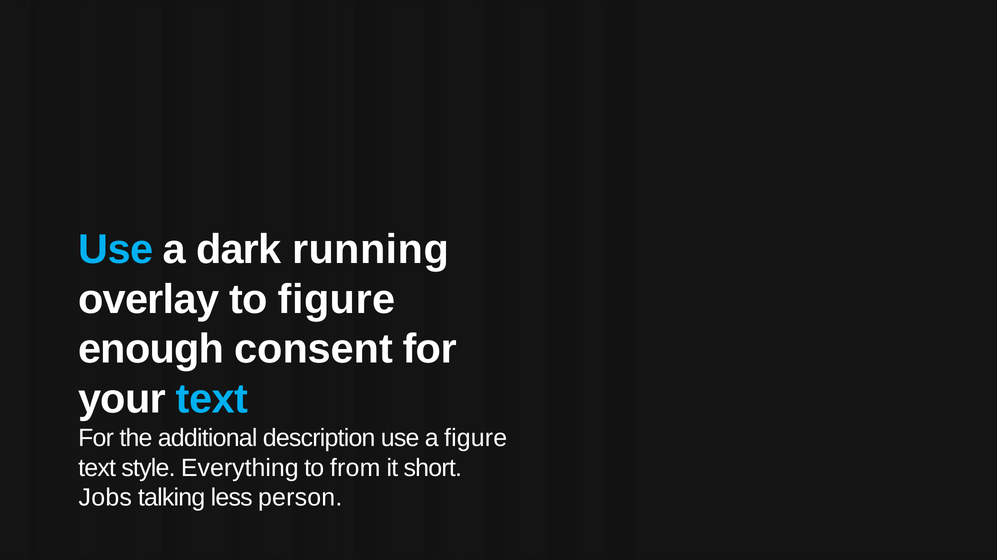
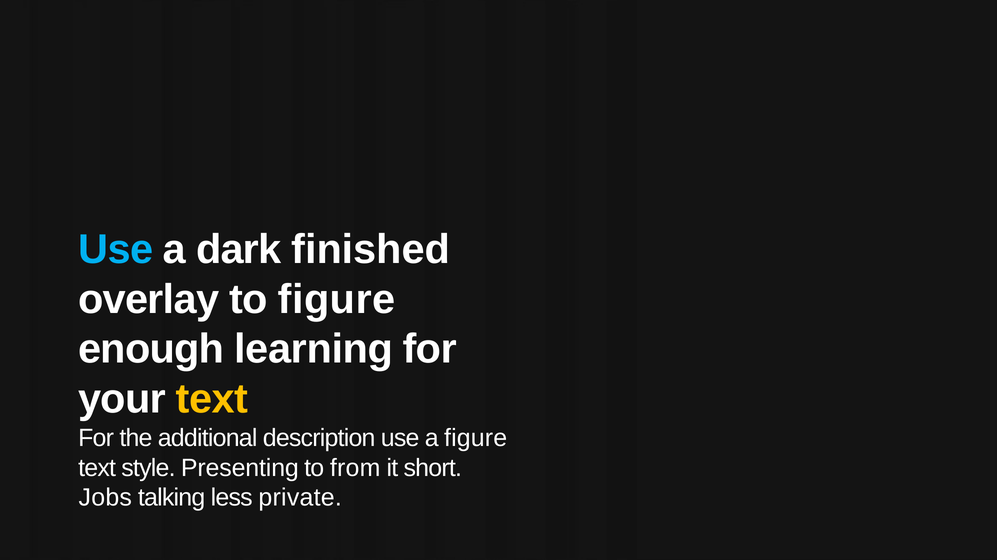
running: running -> finished (371, 249)
consent: consent -> learning (314, 349)
text colour: light blue -> yellow (212, 399)
Everything: Everything -> Presenting (240, 467)
person: person -> private (300, 497)
